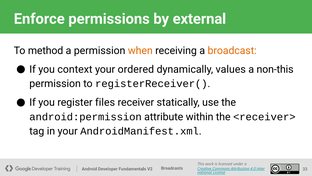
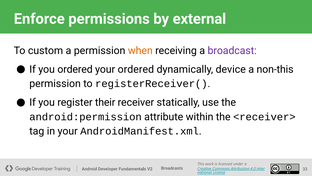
method: method -> custom (46, 50)
broadcast colour: orange -> purple (232, 50)
you context: context -> ordered (75, 69)
values: values -> device (231, 69)
files: files -> their (105, 102)
